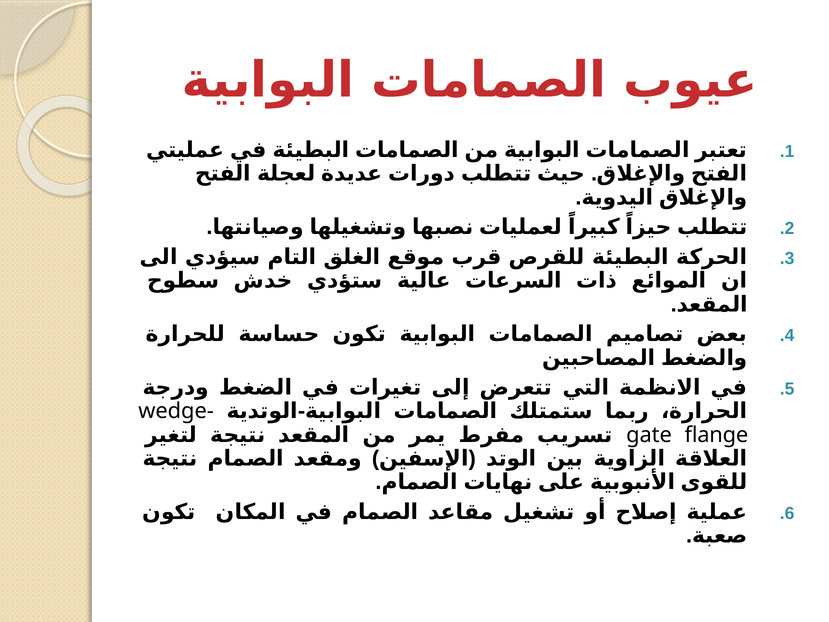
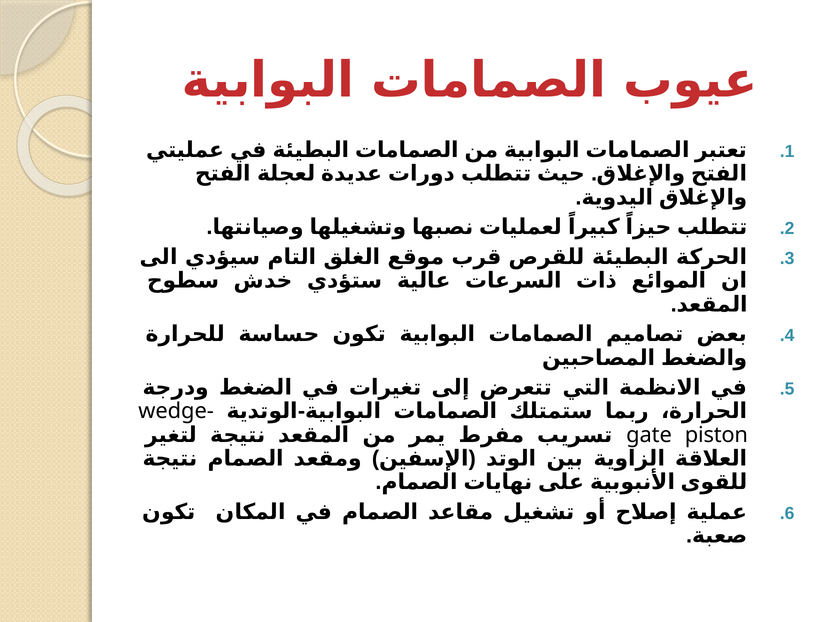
flange: flange -> piston (716, 435)
